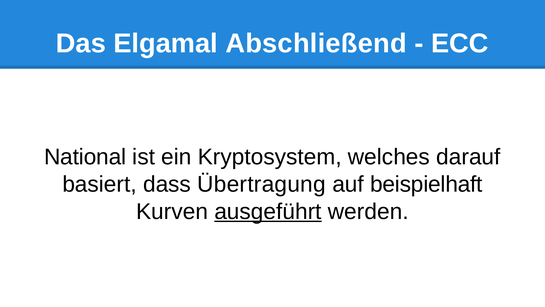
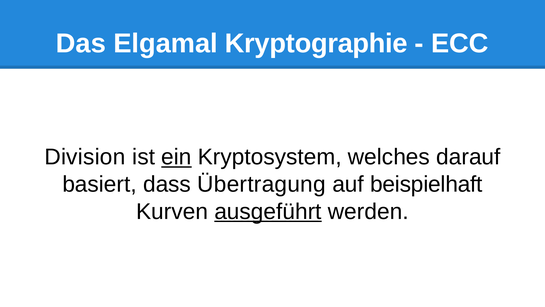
Abschließend: Abschließend -> Kryptographie (316, 43)
National: National -> Division (85, 157)
ein underline: none -> present (176, 157)
